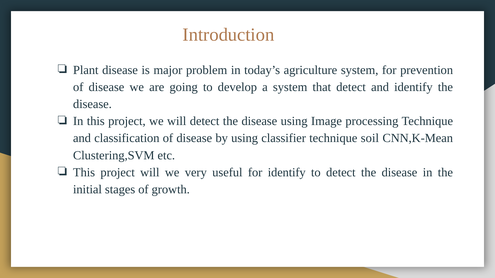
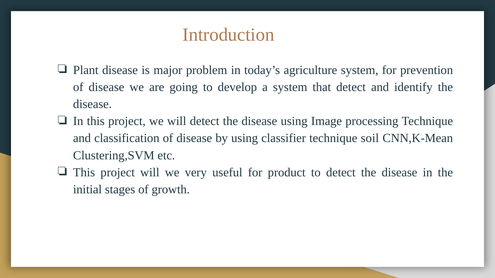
for identify: identify -> product (287, 173)
